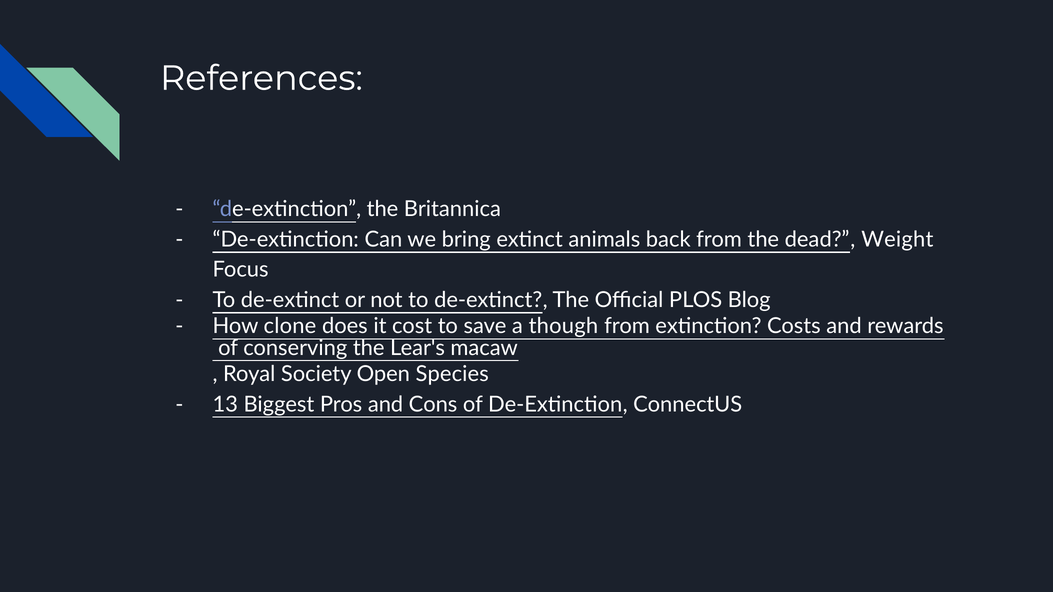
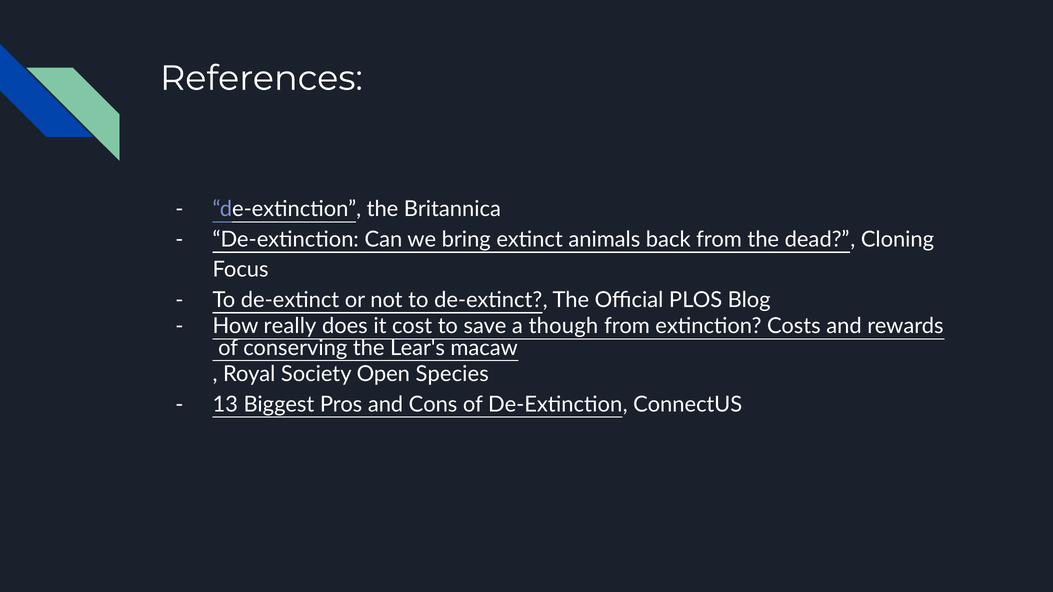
Weight: Weight -> Cloning (897, 240)
clone: clone -> really (290, 326)
